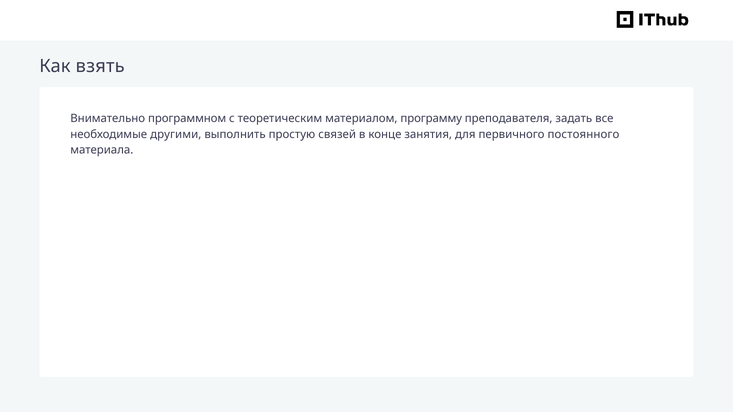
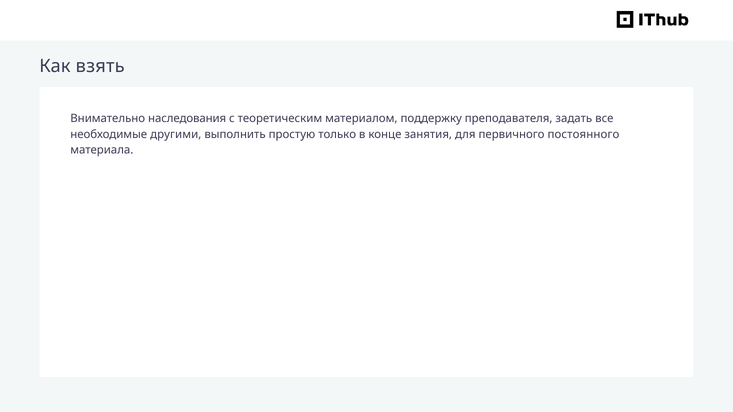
программном: программном -> наследования (187, 119)
программу: программу -> поддержку (431, 119)
связей: связей -> только (337, 134)
